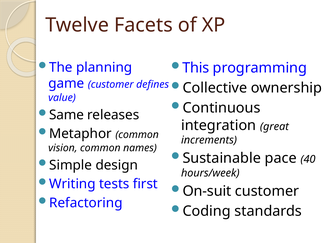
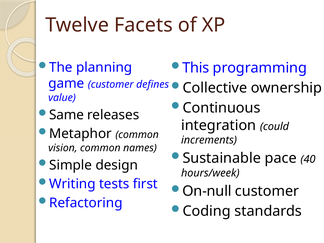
great: great -> could (274, 126)
On-suit: On-suit -> On-null (207, 191)
